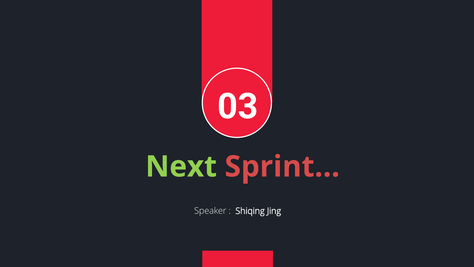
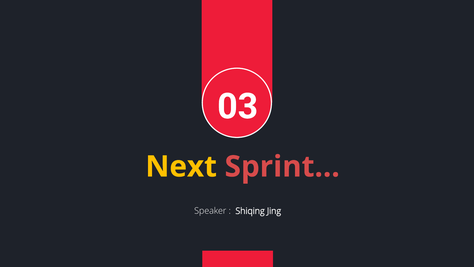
Next colour: light green -> yellow (181, 166)
